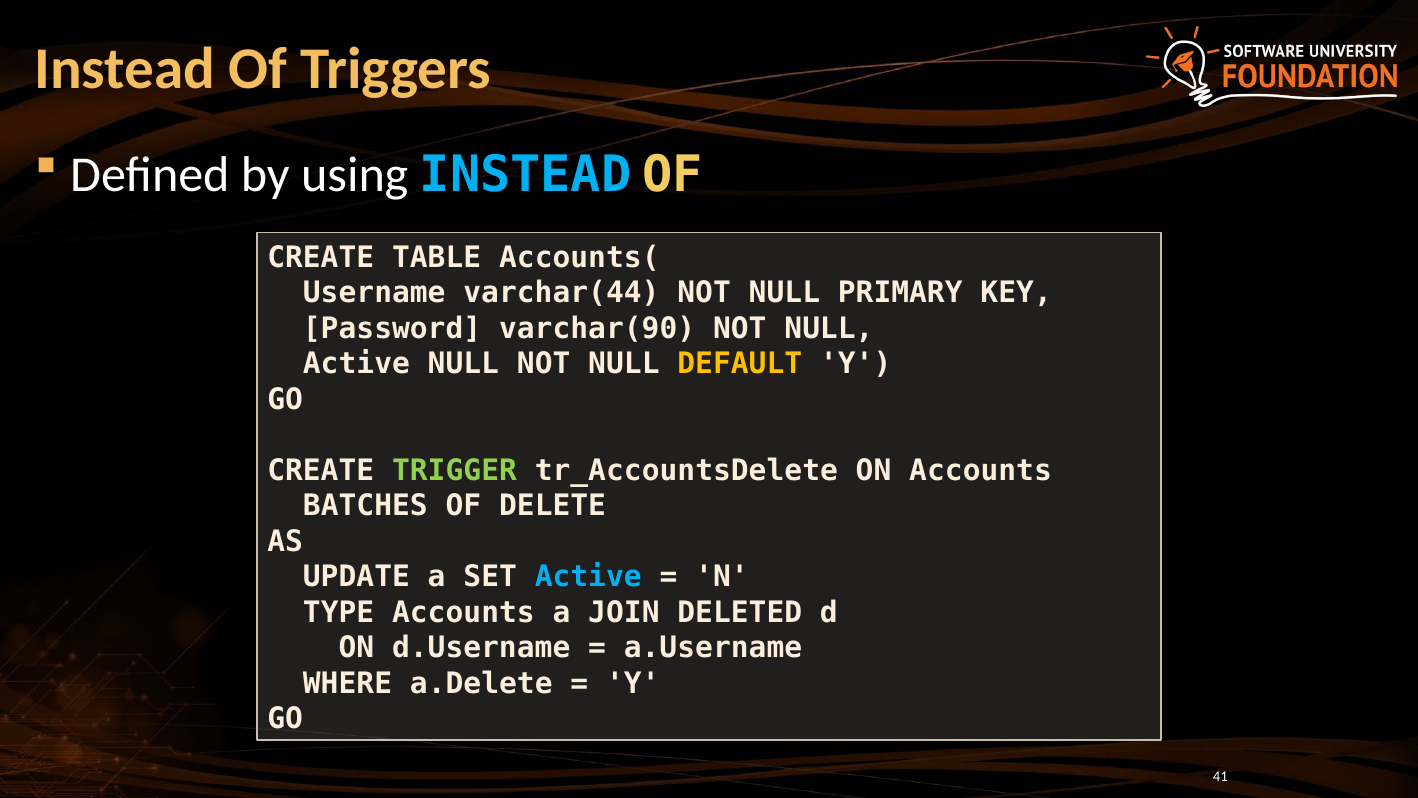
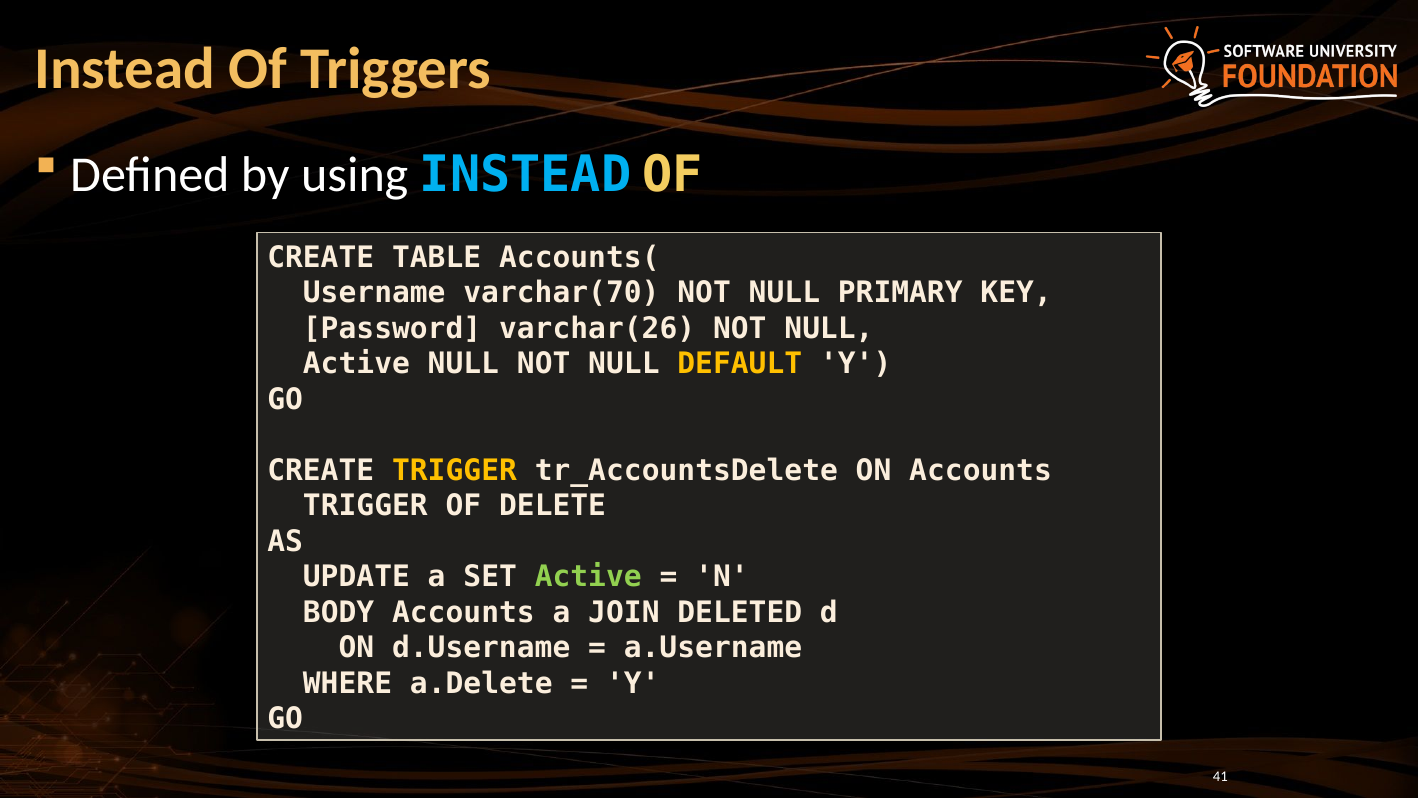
varchar(44: varchar(44 -> varchar(70 (561, 293)
varchar(90: varchar(90 -> varchar(26 (597, 329)
TRIGGER colour: light green -> yellow (454, 470)
BATCHES: BATCHES -> TRIGGER (365, 506)
Active colour: light blue -> light green (588, 577)
TYPE: TYPE -> BODY (339, 612)
